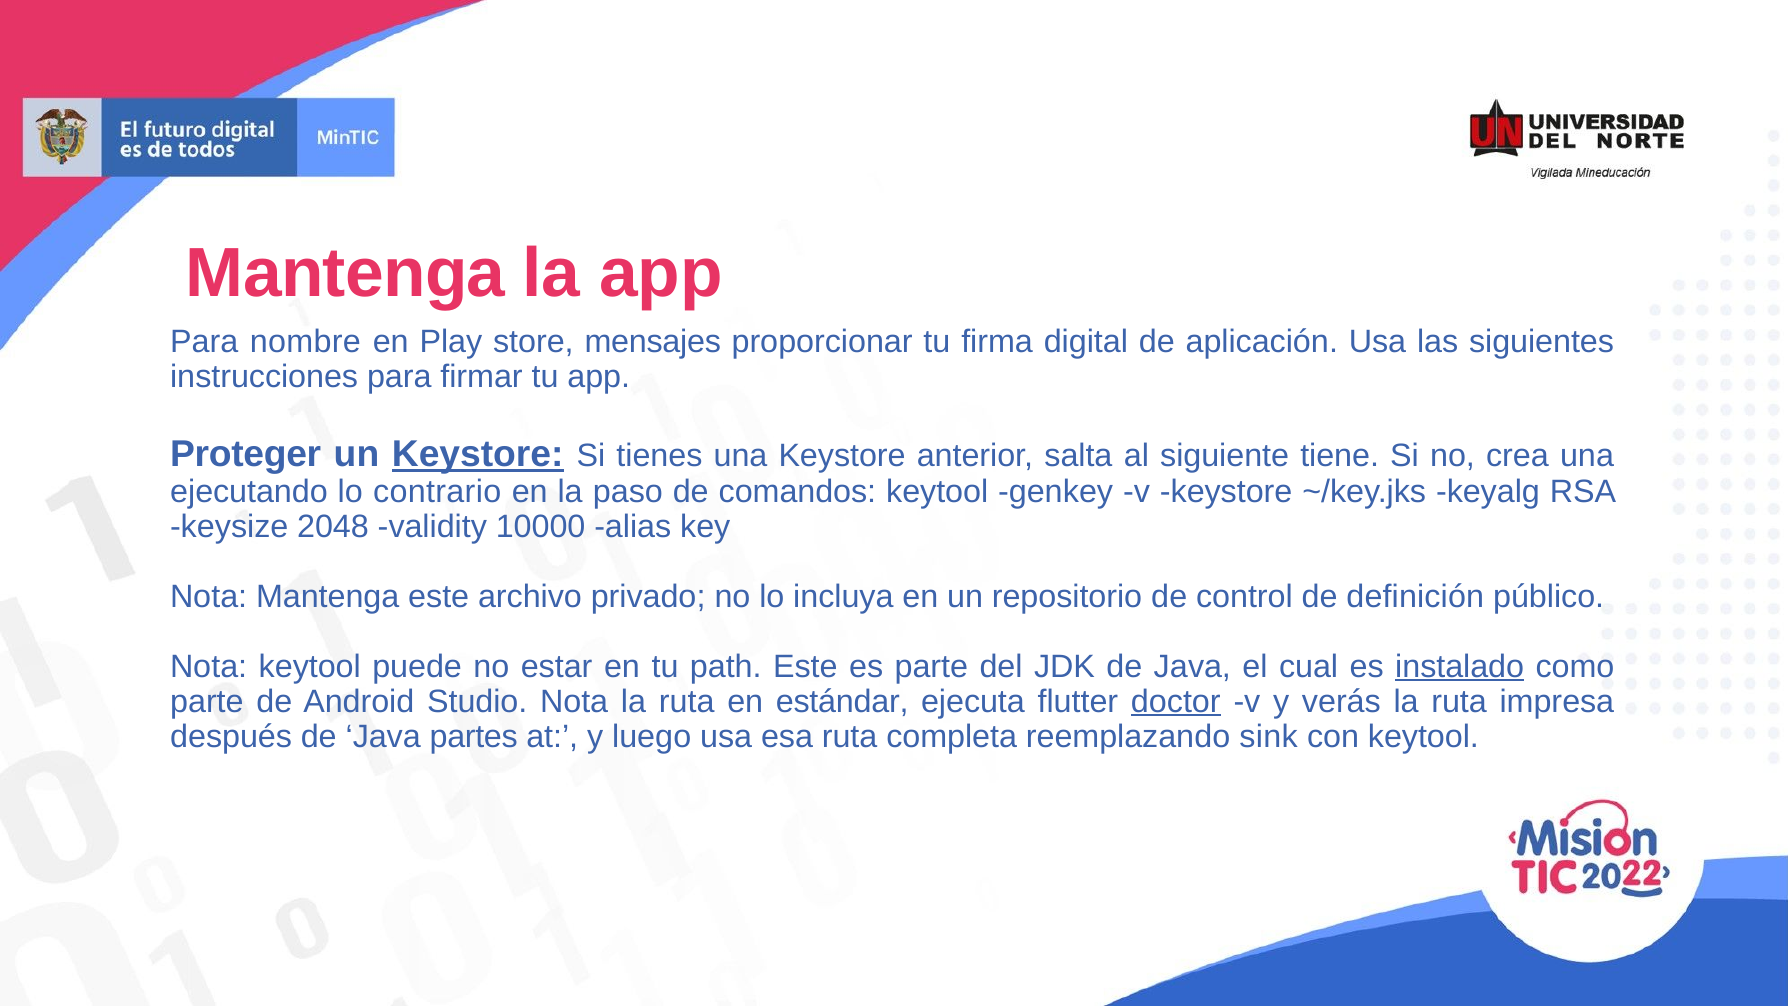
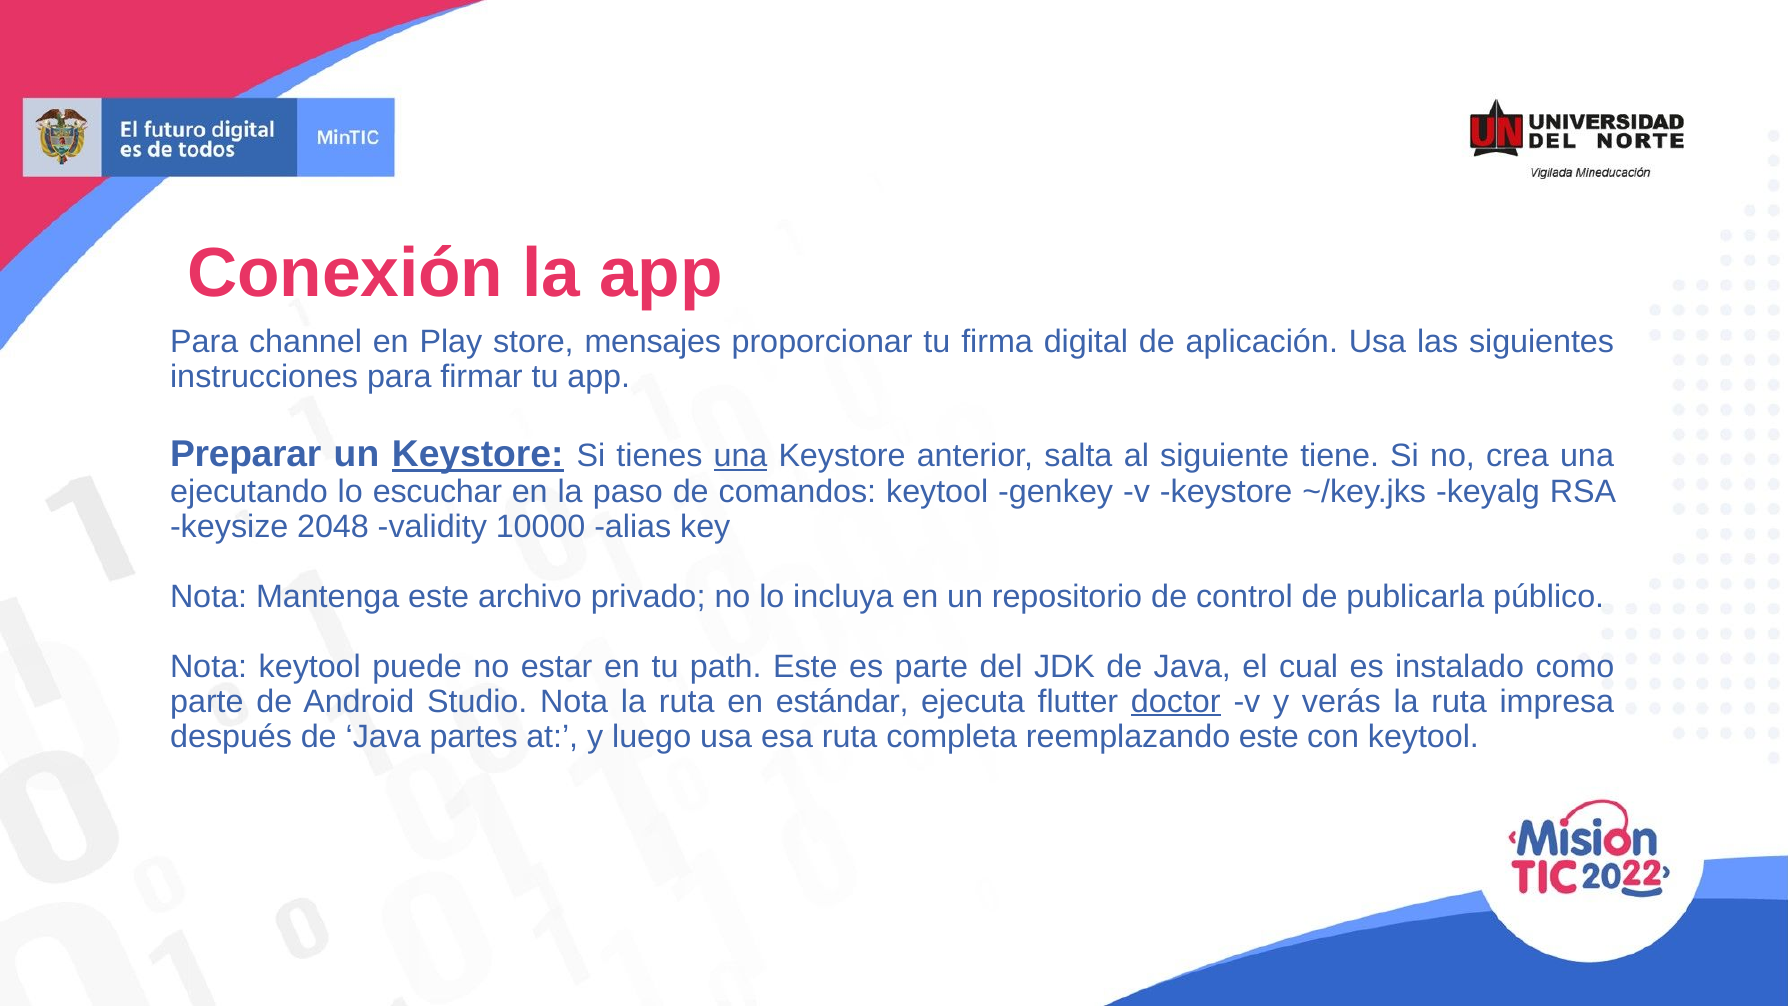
Mantenga: Mantenga -> Conexión (345, 274)
nombre: nombre -> channel (306, 342)
Proteger: Proteger -> Preparar (246, 454)
una underline: none -> present (741, 456)
contrario: contrario -> escuchar (437, 492)
definición: definición -> publicarla (1415, 597)
instalado underline: present -> none (1460, 666)
reemplazando sink: sink -> este (1269, 736)
